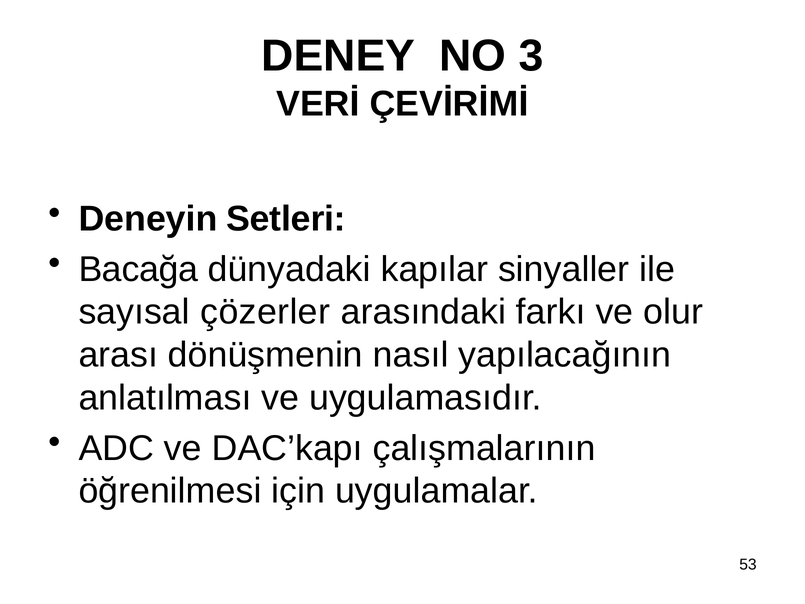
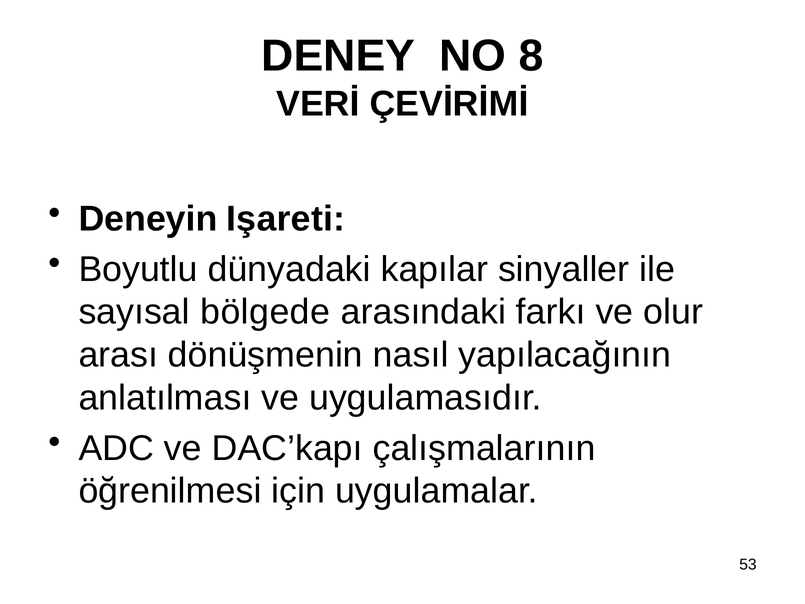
3: 3 -> 8 (531, 56)
Setleri: Setleri -> Işareti (286, 219)
Bacağa: Bacağa -> Boyutlu (138, 269)
çözerler: çözerler -> bölgede (265, 312)
